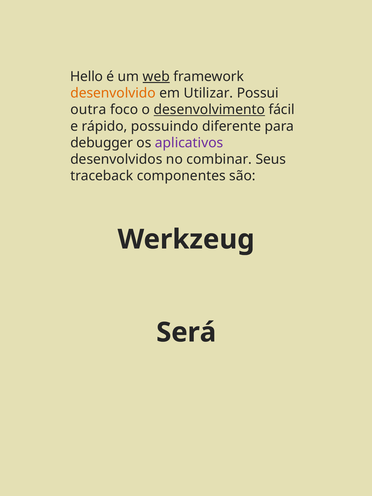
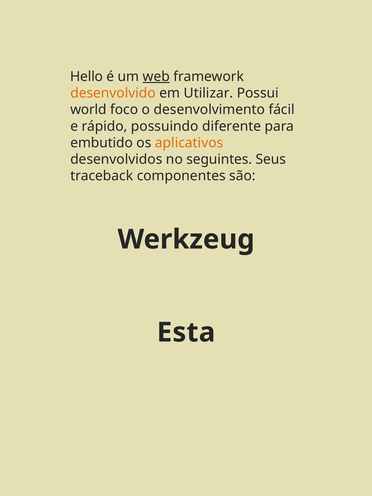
outra: outra -> world (88, 110)
desenvolvimento underline: present -> none (209, 110)
debugger: debugger -> embutido (102, 143)
aplicativos colour: purple -> orange (189, 143)
combinar: combinar -> seguintes (219, 159)
Será: Será -> Esta (186, 332)
